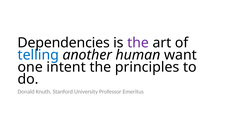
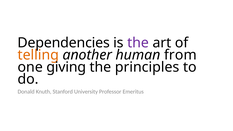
telling colour: blue -> orange (38, 55)
want: want -> from (180, 55)
intent: intent -> giving (66, 67)
